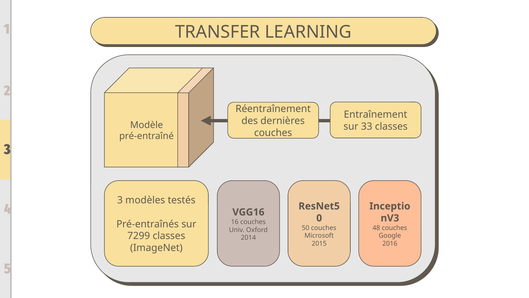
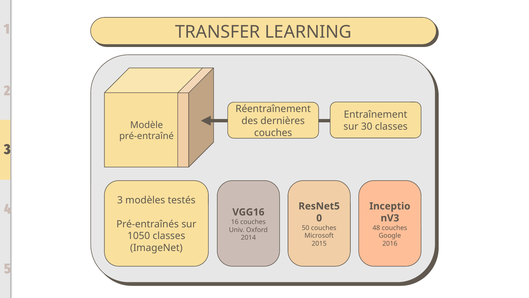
33: 33 -> 30 (367, 126)
7299: 7299 -> 1050 (139, 236)
